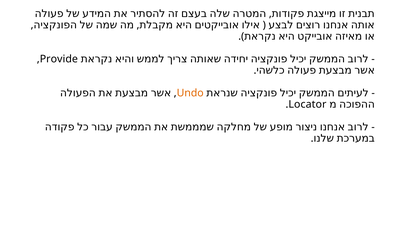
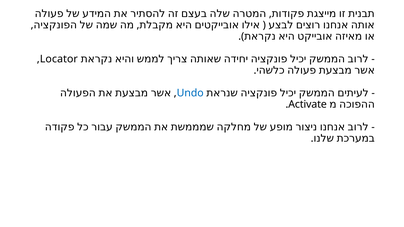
Provide: Provide -> Locator (59, 59)
Undo colour: orange -> blue (190, 93)
Locator: Locator -> Activate (308, 104)
